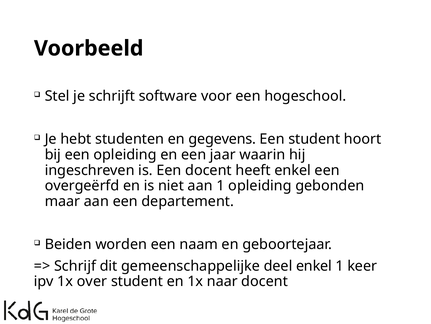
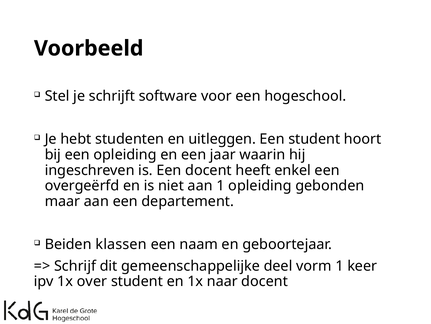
gegevens: gegevens -> uitleggen (222, 139)
worden: worden -> klassen (121, 244)
deel enkel: enkel -> vorm (314, 265)
